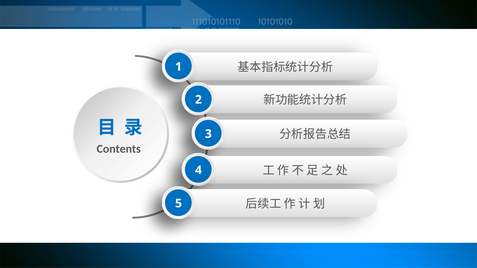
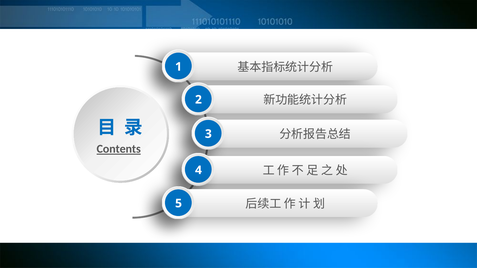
Contents underline: none -> present (119, 149)
